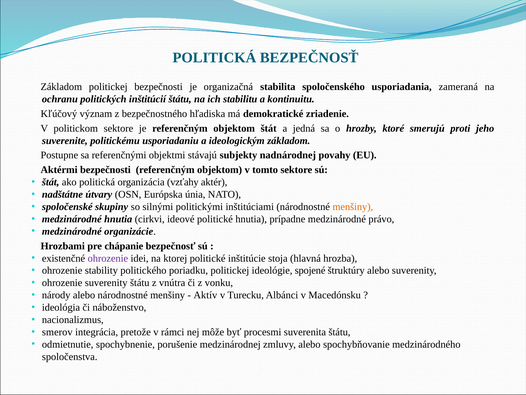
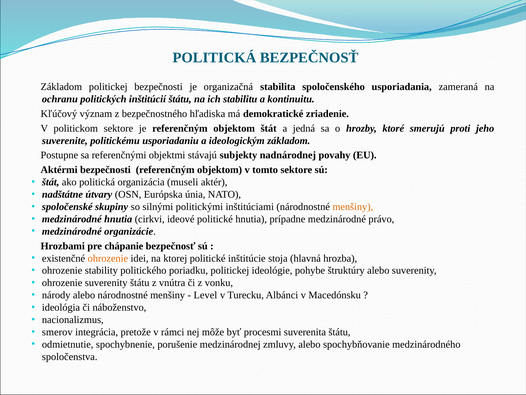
vzťahy: vzťahy -> museli (183, 182)
ohrozenie colour: purple -> orange (108, 258)
spojené: spojené -> pohybe (310, 270)
Aktív: Aktív -> Level (205, 295)
